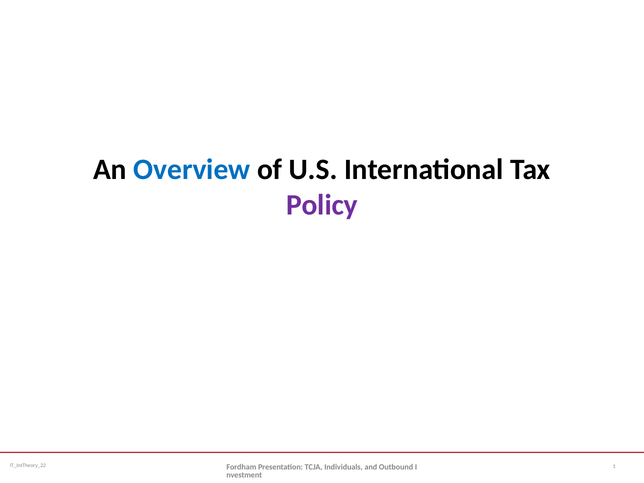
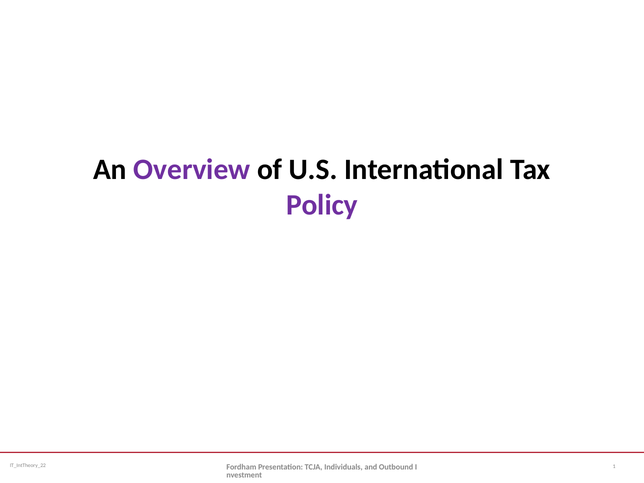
Overview colour: blue -> purple (192, 170)
